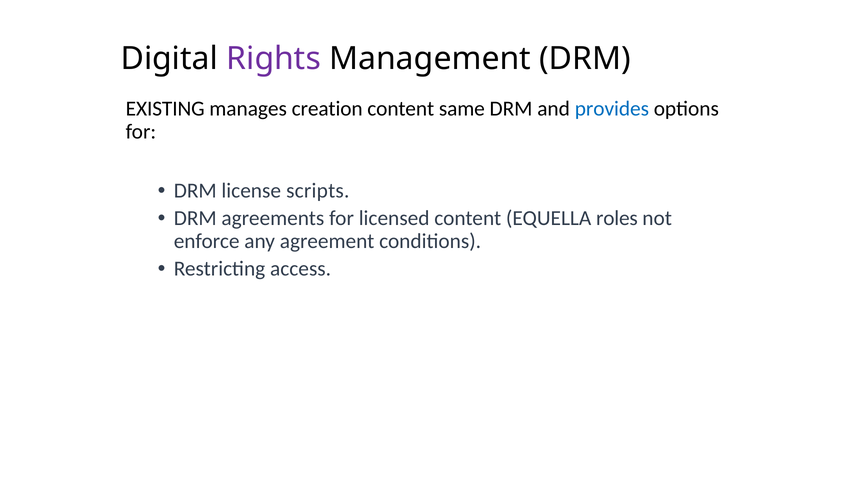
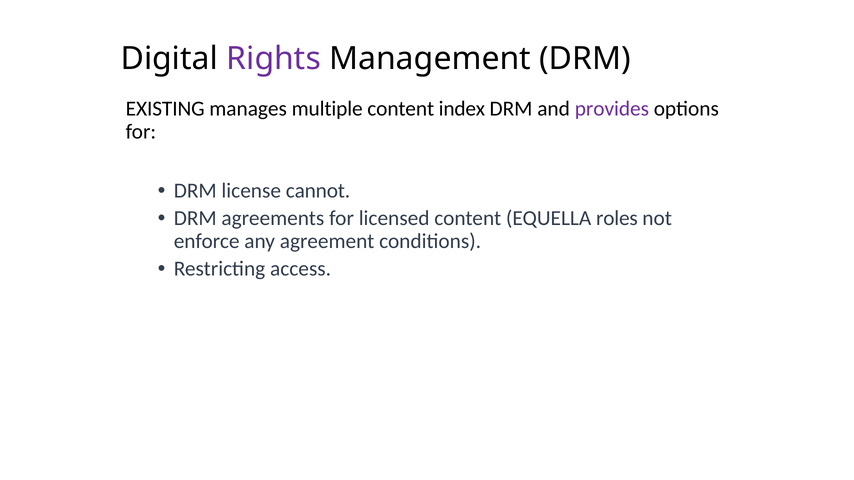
creation: creation -> multiple (327, 109)
same: same -> index (462, 109)
provides colour: blue -> purple (612, 109)
scripts: scripts -> cannot (318, 191)
